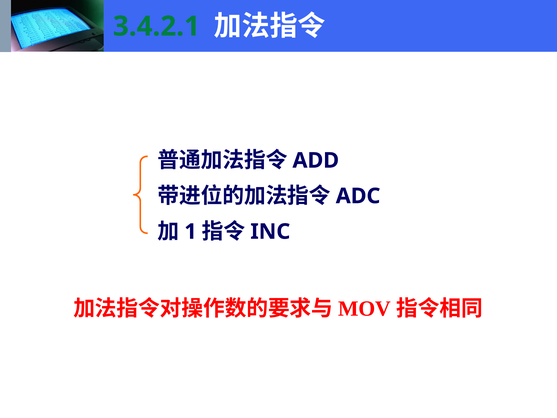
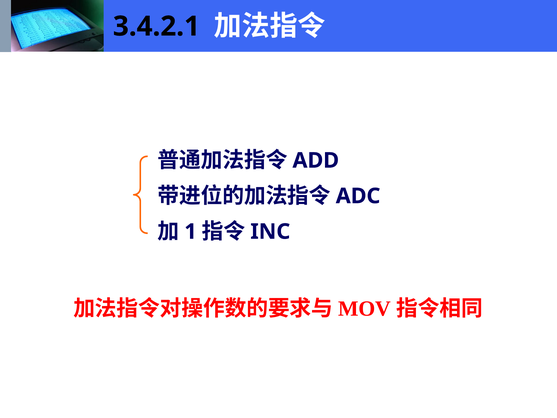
3.4.2.1 colour: green -> black (156, 26)
